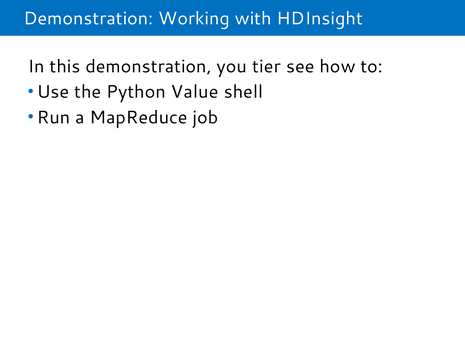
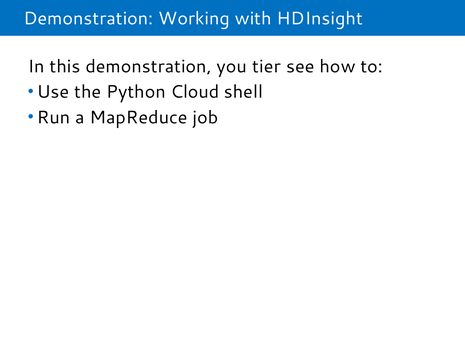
Value: Value -> Cloud (195, 92)
